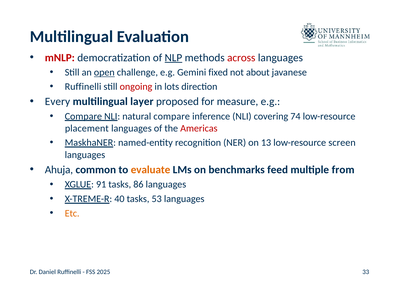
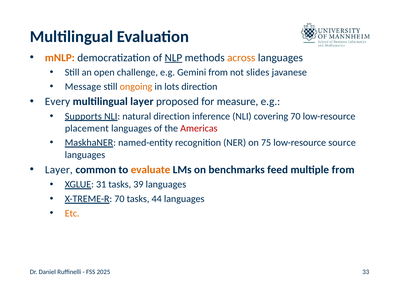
mNLP colour: red -> orange (60, 58)
across colour: red -> orange (241, 58)
open underline: present -> none (104, 72)
Gemini fixed: fixed -> from (218, 72)
about: about -> slides (258, 72)
Ruffinelli: Ruffinelli -> Message (83, 87)
ongoing colour: red -> orange (136, 87)
Compare: Compare -> Supports (83, 116)
natural compare: compare -> direction (172, 116)
covering 74: 74 -> 70 (295, 116)
13: 13 -> 75 (266, 143)
screen: screen -> source (342, 143)
Ahuja: Ahuja -> Layer (59, 170)
91: 91 -> 31 (101, 185)
86: 86 -> 39 (138, 185)
X-TREME-R 40: 40 -> 70 (119, 199)
53: 53 -> 44 (157, 199)
